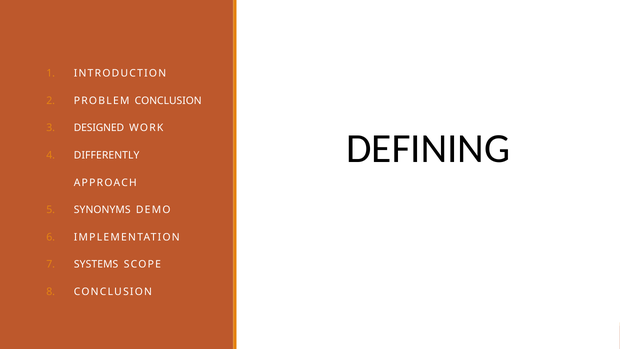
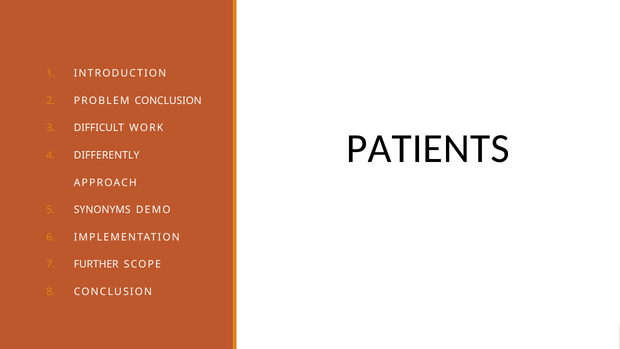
DESIGNED: DESIGNED -> DIFFICULT (99, 128)
DEFINING: DEFINING -> PATIENTS (428, 149)
SYSTEMS: SYSTEMS -> FURTHER (96, 264)
